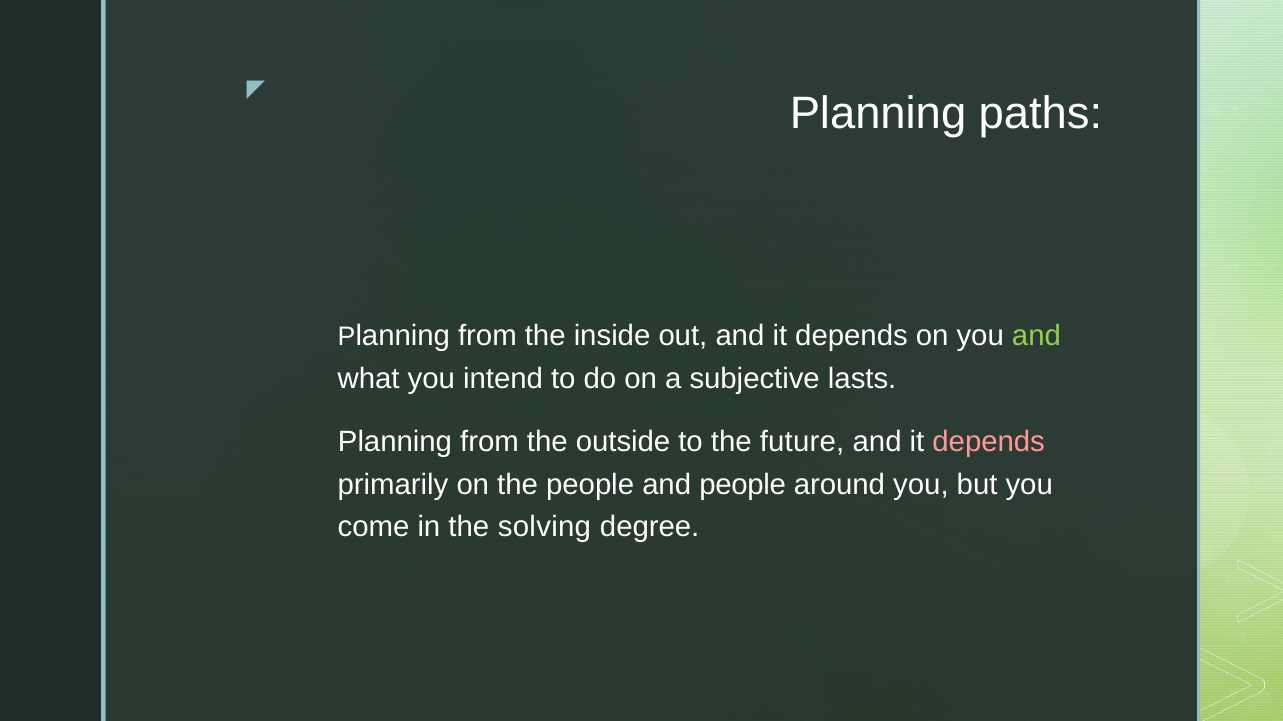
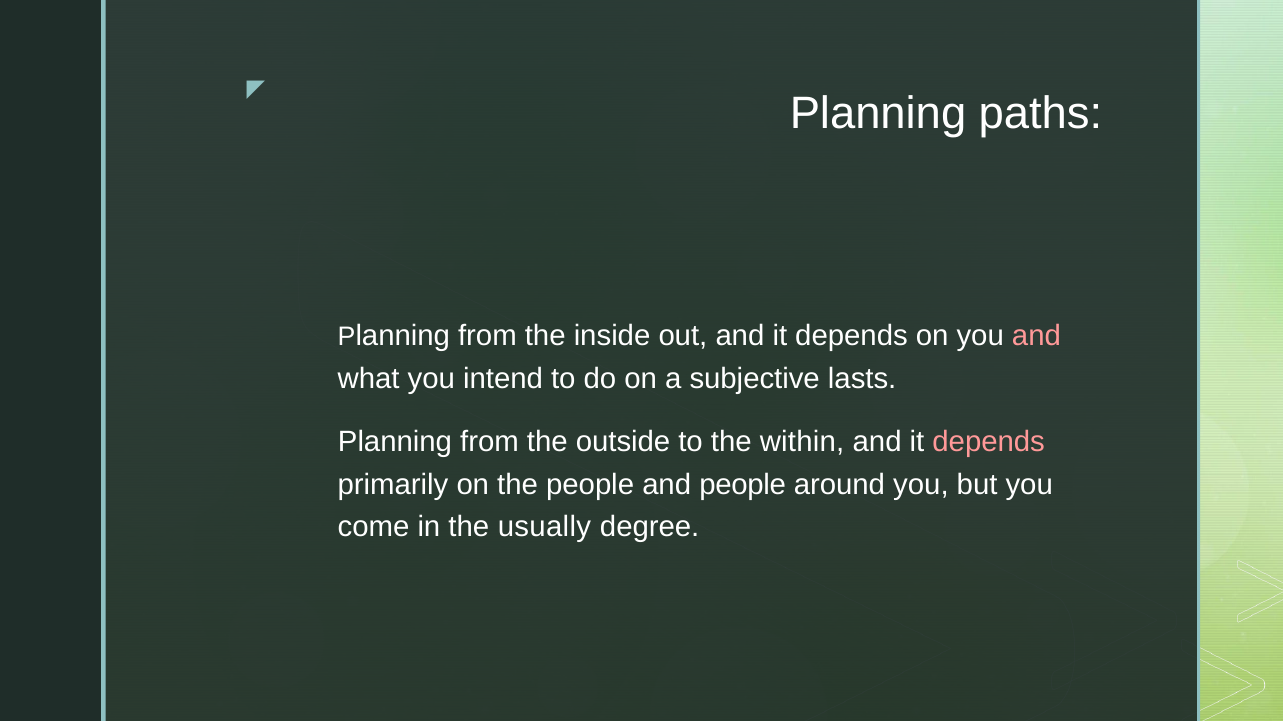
and colour: light green -> pink (1036, 337)
future: future -> within (802, 443)
solving: solving -> usually (544, 527)
